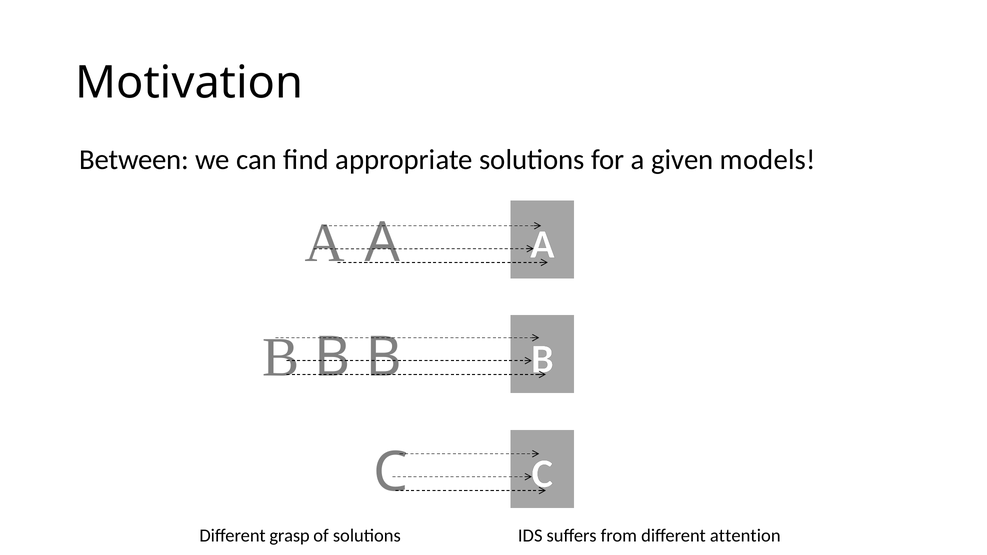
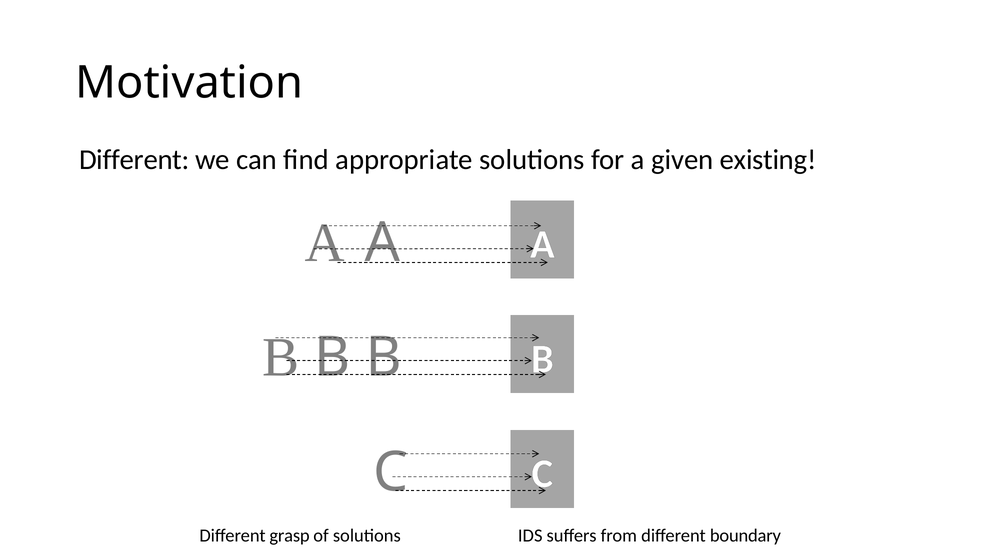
Between: Between -> Different (134, 160)
models: models -> existing (768, 160)
attention: attention -> boundary (745, 536)
